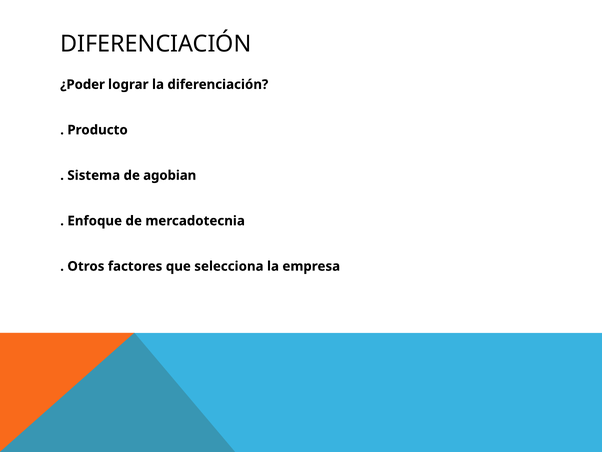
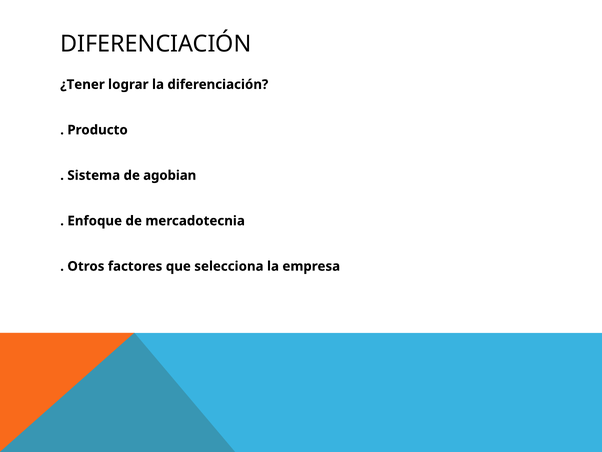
¿Poder: ¿Poder -> ¿Tener (82, 84)
